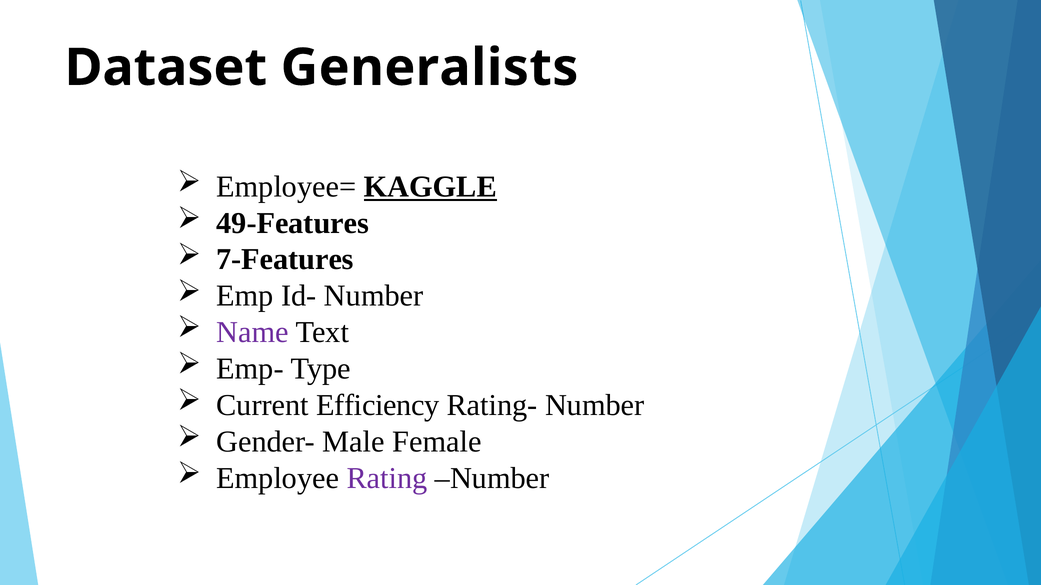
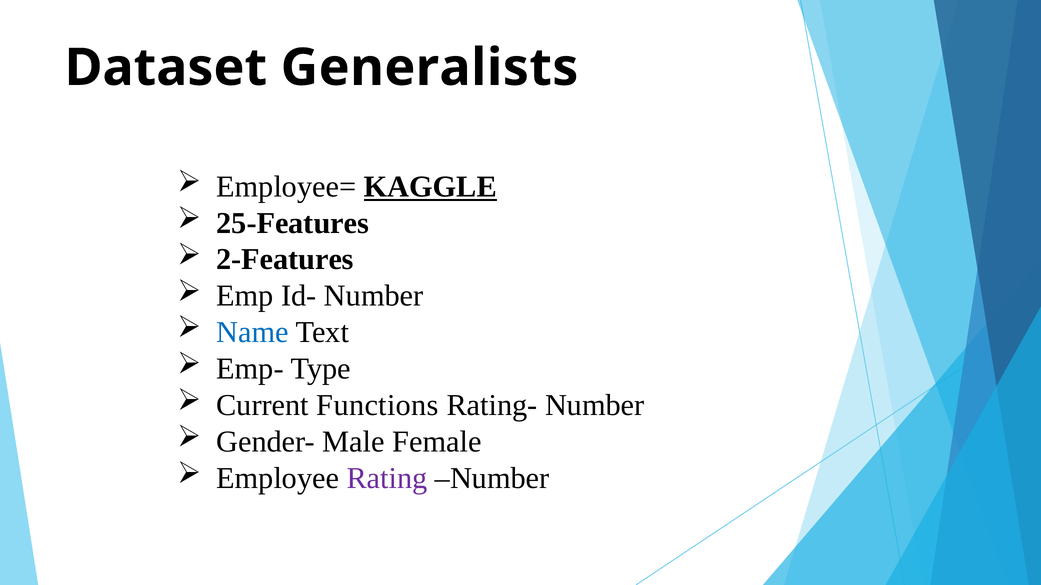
49-Features: 49-Features -> 25-Features (293, 223)
7-Features: 7-Features -> 2-Features (285, 260)
Name colour: purple -> blue (252, 333)
Efficiency: Efficiency -> Functions (378, 406)
